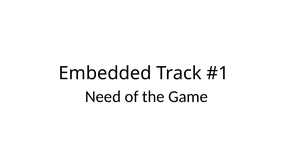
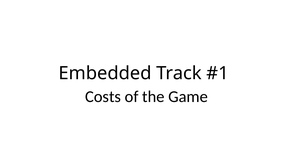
Need: Need -> Costs (103, 96)
